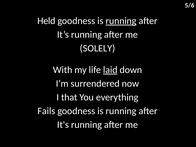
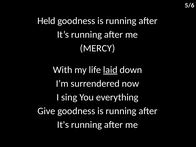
running underline: present -> none (121, 21)
SOLELY: SOLELY -> MERCY (97, 48)
that: that -> sing (69, 97)
Fails: Fails -> Give (46, 111)
